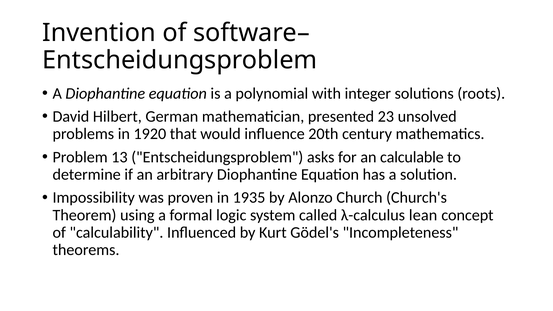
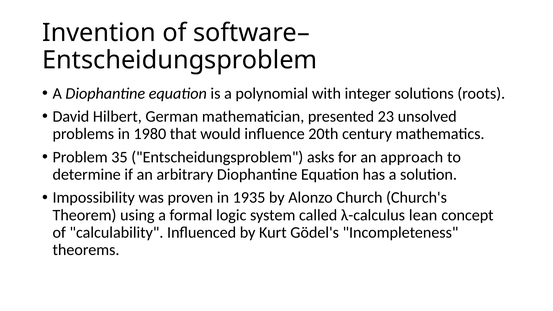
1920: 1920 -> 1980 (150, 134)
13: 13 -> 35 (119, 157)
calculable: calculable -> approach (412, 157)
